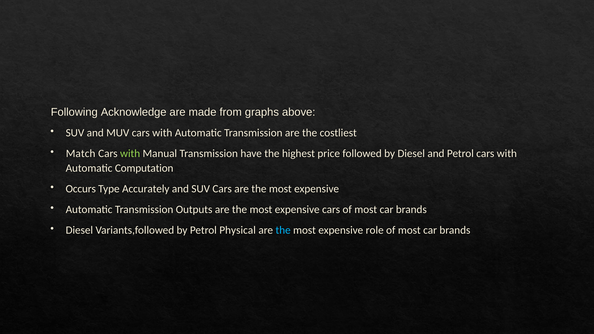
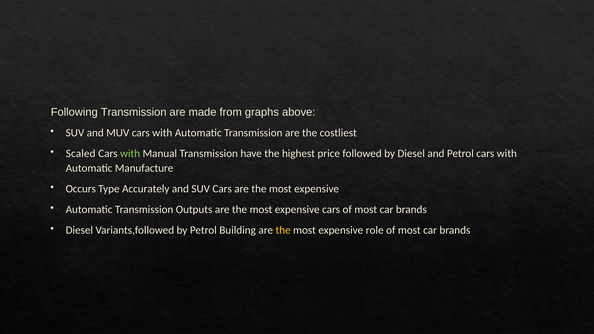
Following Acknowledge: Acknowledge -> Transmission (134, 112)
Match: Match -> Scaled (81, 153)
Computation: Computation -> Manufacture (144, 168)
Physical: Physical -> Building (238, 230)
the colour: light blue -> yellow (283, 230)
